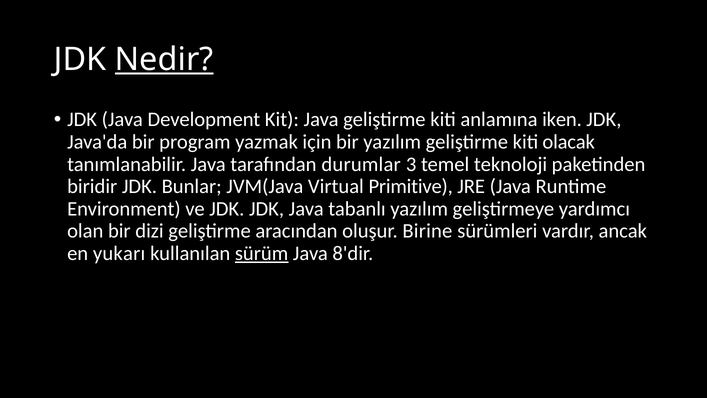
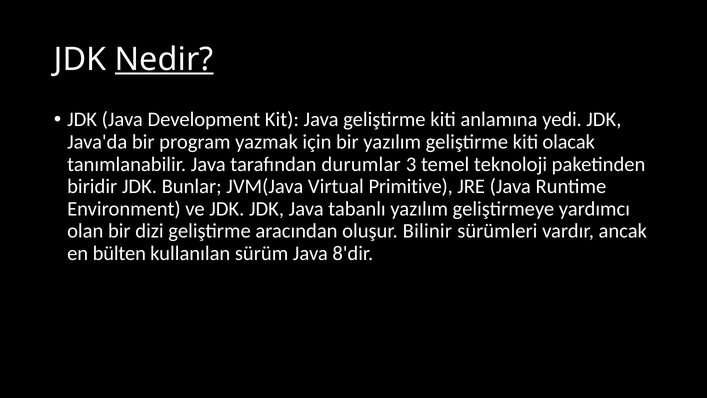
iken: iken -> yedi (562, 120)
Birine: Birine -> Bilinir (427, 231)
yukarı: yukarı -> bülten (119, 253)
sürüm underline: present -> none (262, 253)
